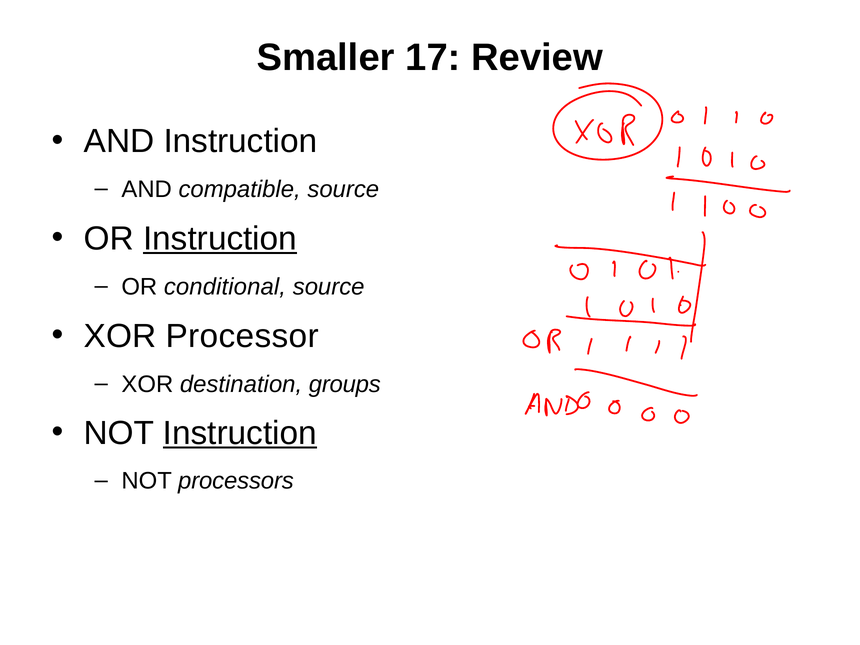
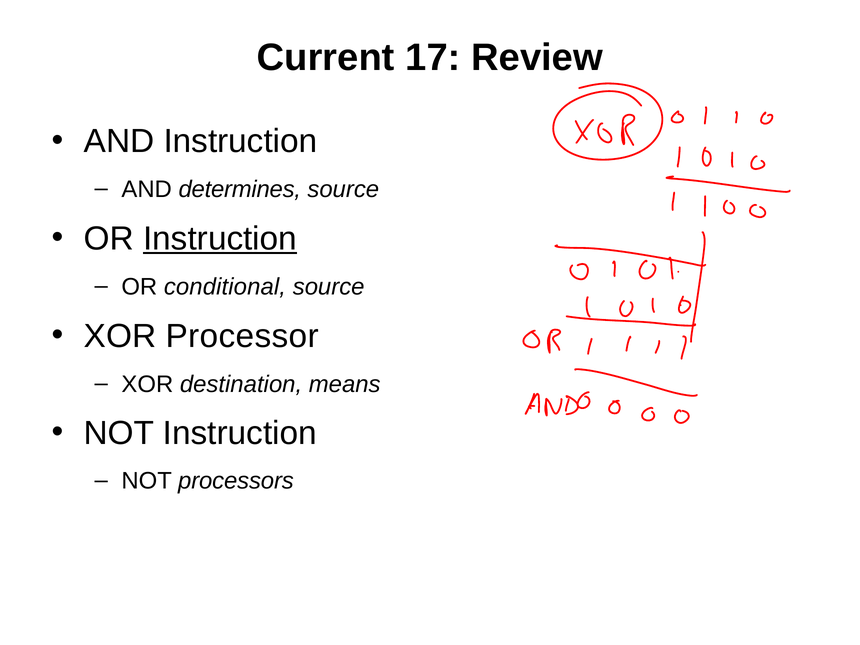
Smaller: Smaller -> Current (326, 58)
compatible: compatible -> determines (240, 189)
groups: groups -> means (345, 384)
Instruction underline: present -> none (240, 433)
